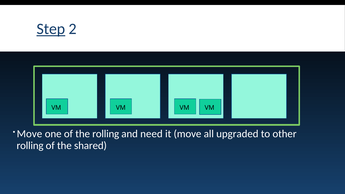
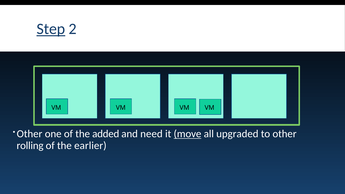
Move: Move -> Other (30, 134)
the rolling: rolling -> added (106, 134)
move underline: none -> present (188, 134)
shared: shared -> earlier (90, 146)
